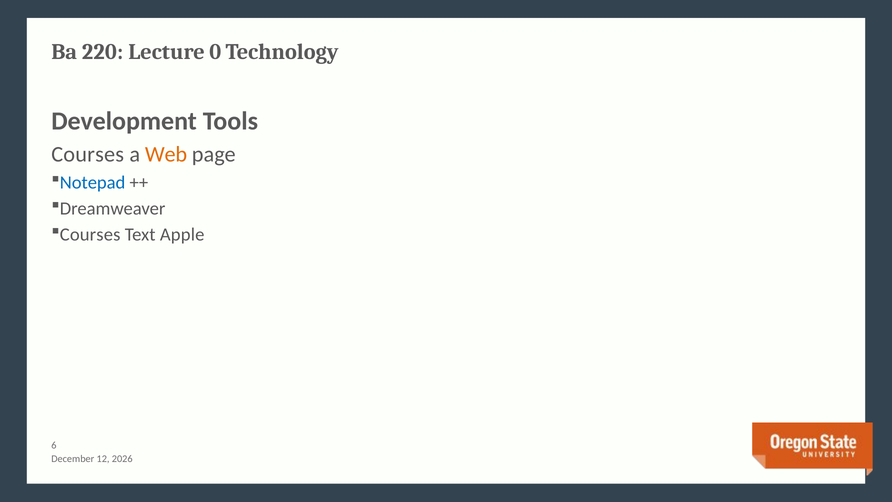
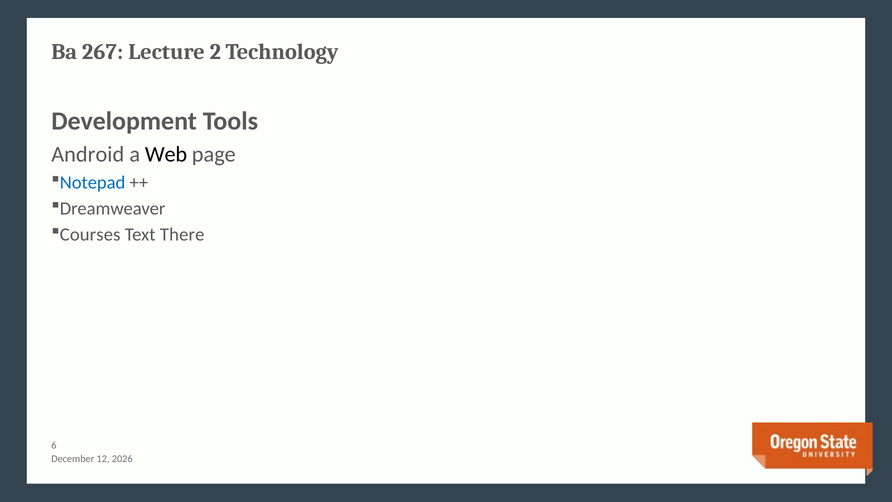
220: 220 -> 267 (103, 52)
0: 0 -> 2 (215, 52)
Courses: Courses -> Android (88, 154)
Web colour: orange -> black (166, 154)
Apple: Apple -> There (182, 234)
